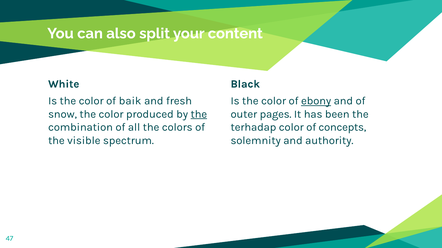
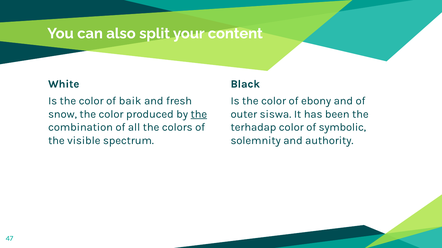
ebony underline: present -> none (316, 101)
pages: pages -> siswa (275, 114)
concepts: concepts -> symbolic (342, 128)
